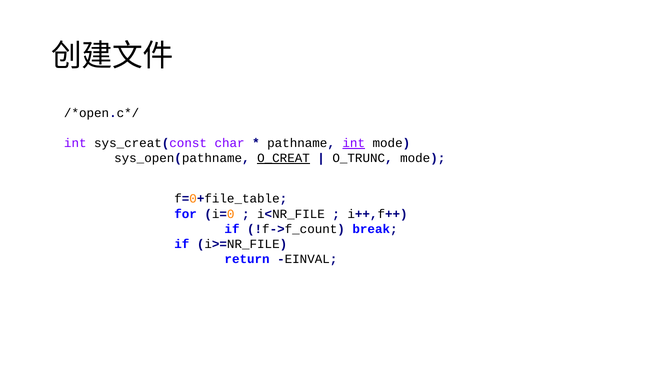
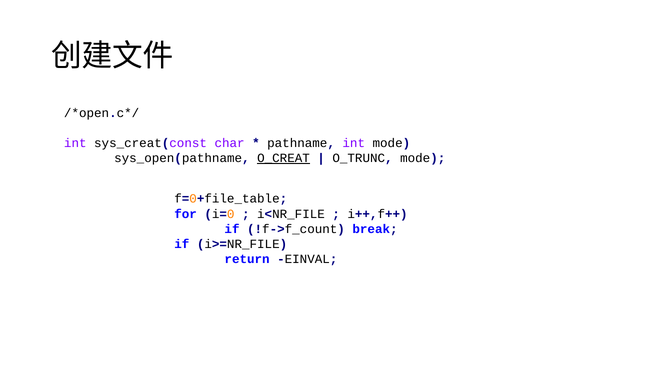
int underline: present -> none (354, 143)
